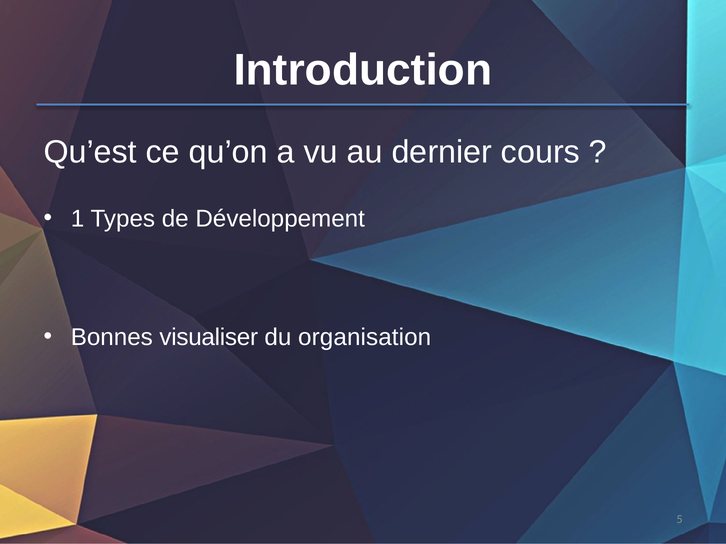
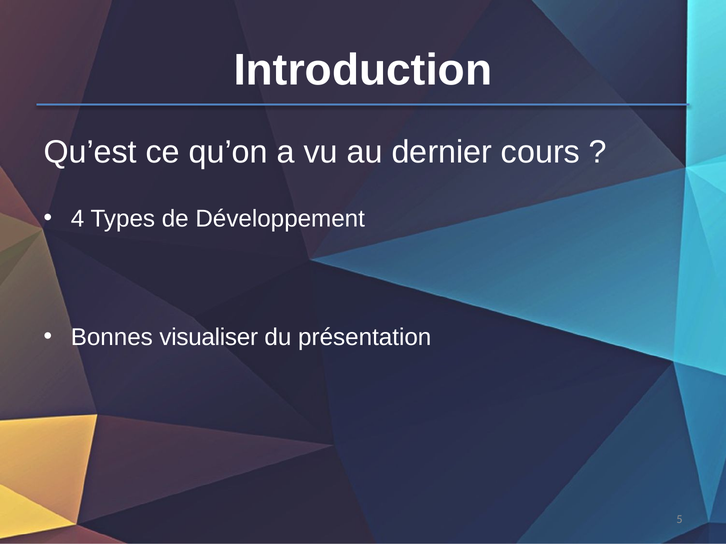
1: 1 -> 4 (78, 219)
organisation: organisation -> présentation (365, 337)
